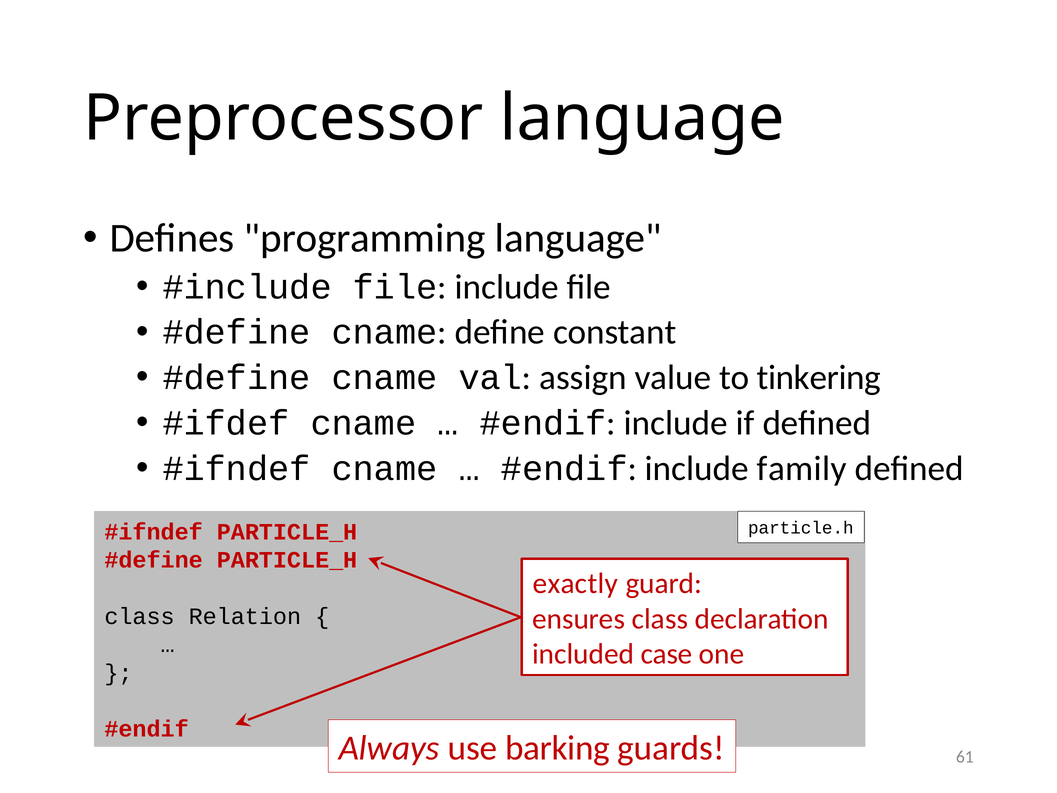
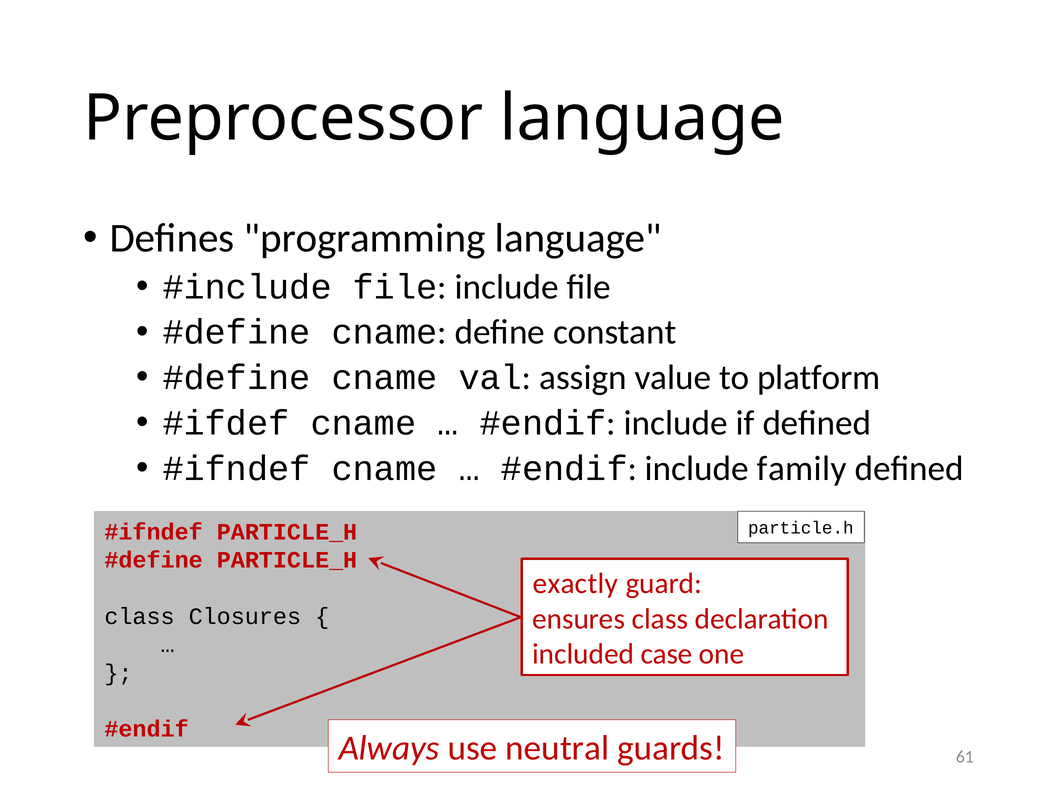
tinkering: tinkering -> platform (819, 378)
Relation: Relation -> Closures (245, 616)
barking: barking -> neutral (557, 748)
